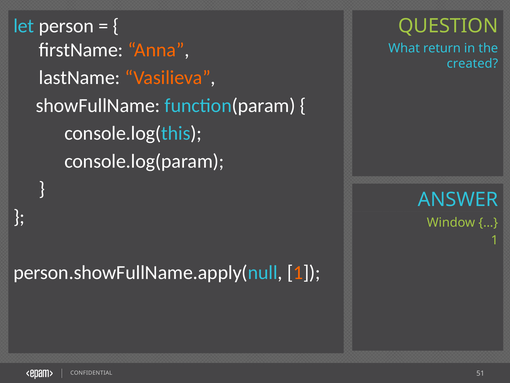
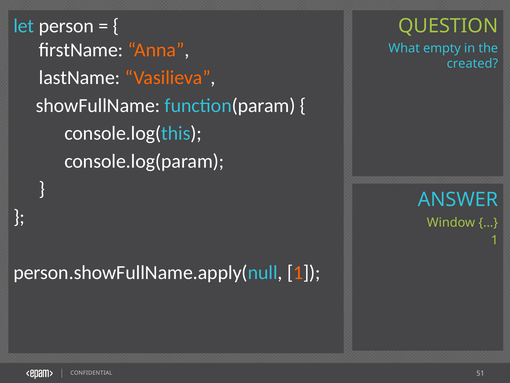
return: return -> empty (442, 48)
